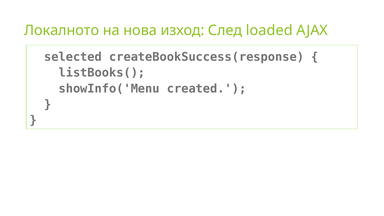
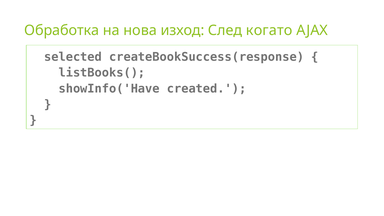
Локалното: Локалното -> Обработка (62, 30)
loaded: loaded -> когато (269, 30)
showInfo('Menu: showInfo('Menu -> showInfo('Have (109, 89)
